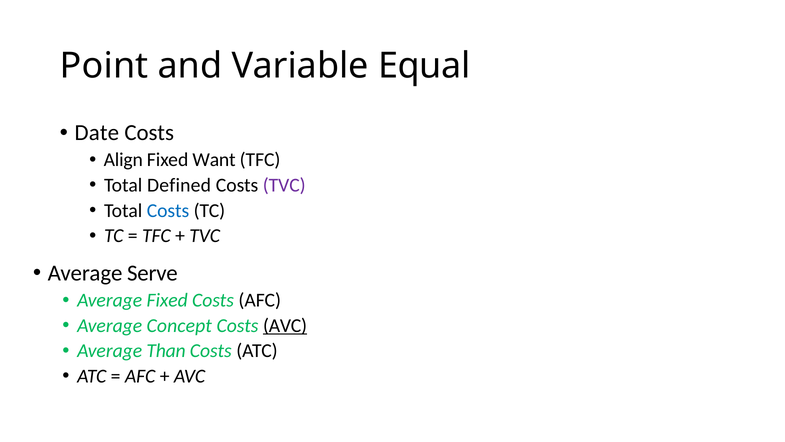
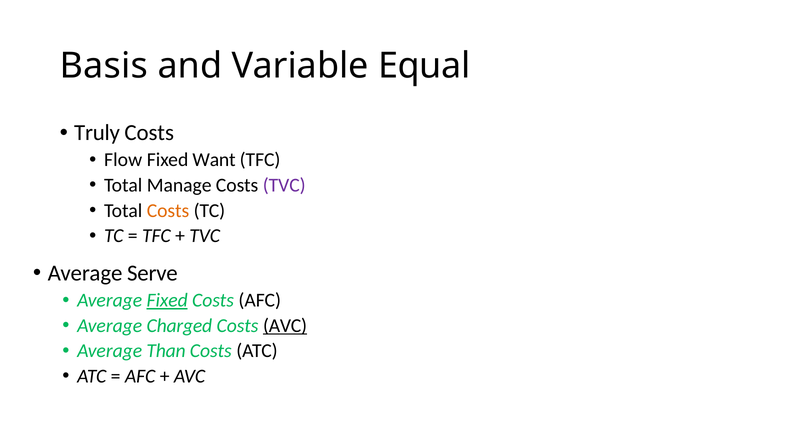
Point: Point -> Basis (104, 66)
Date: Date -> Truly (97, 133)
Align: Align -> Flow (123, 160)
Defined: Defined -> Manage (179, 185)
Costs colour: blue -> orange (168, 210)
Fixed underline: none -> present (167, 300)
Concept: Concept -> Charged (179, 325)
